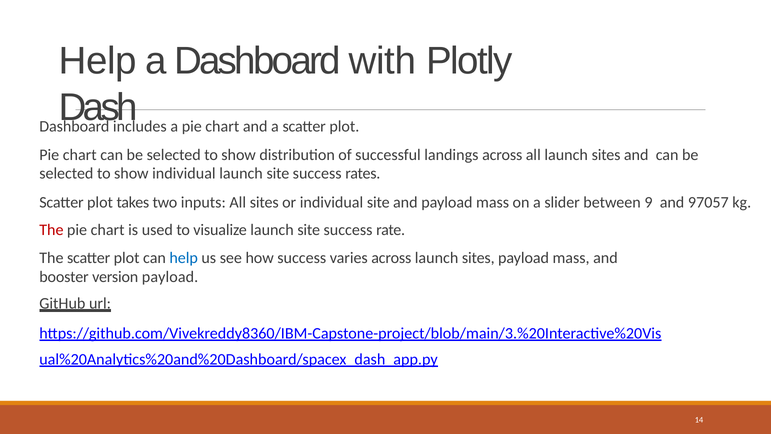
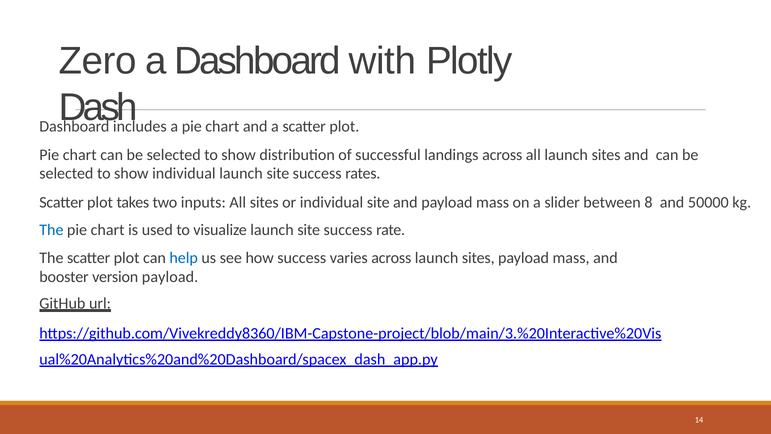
Help: Help -> Zero (98, 61)
9: 9 -> 8 (648, 202)
97057: 97057 -> 50000 (708, 202)
The colour: red -> blue (51, 230)
